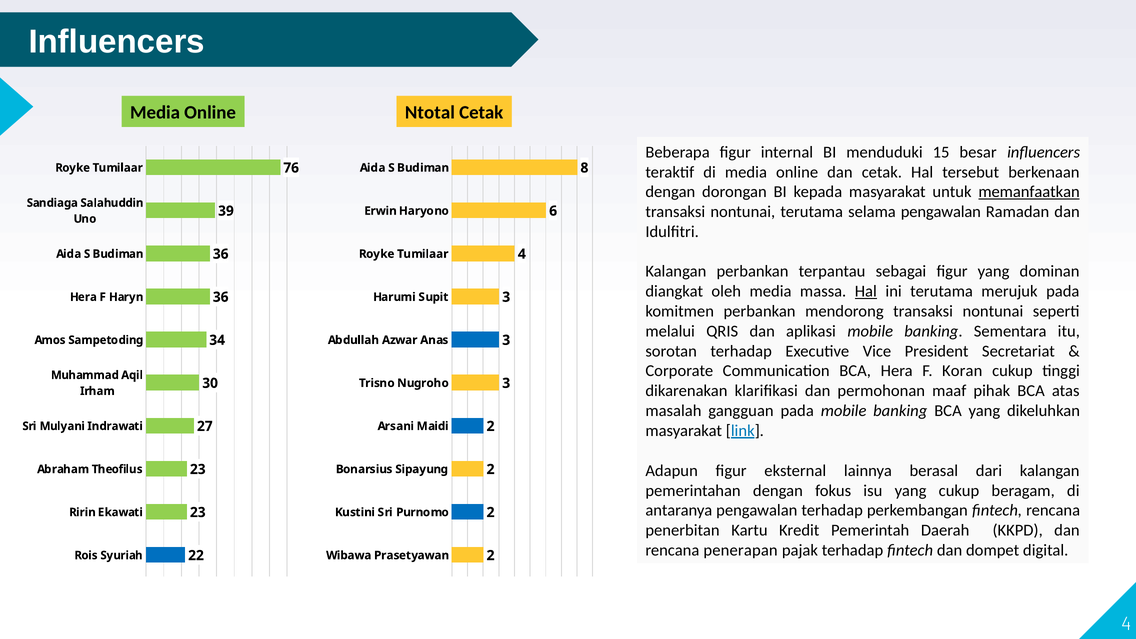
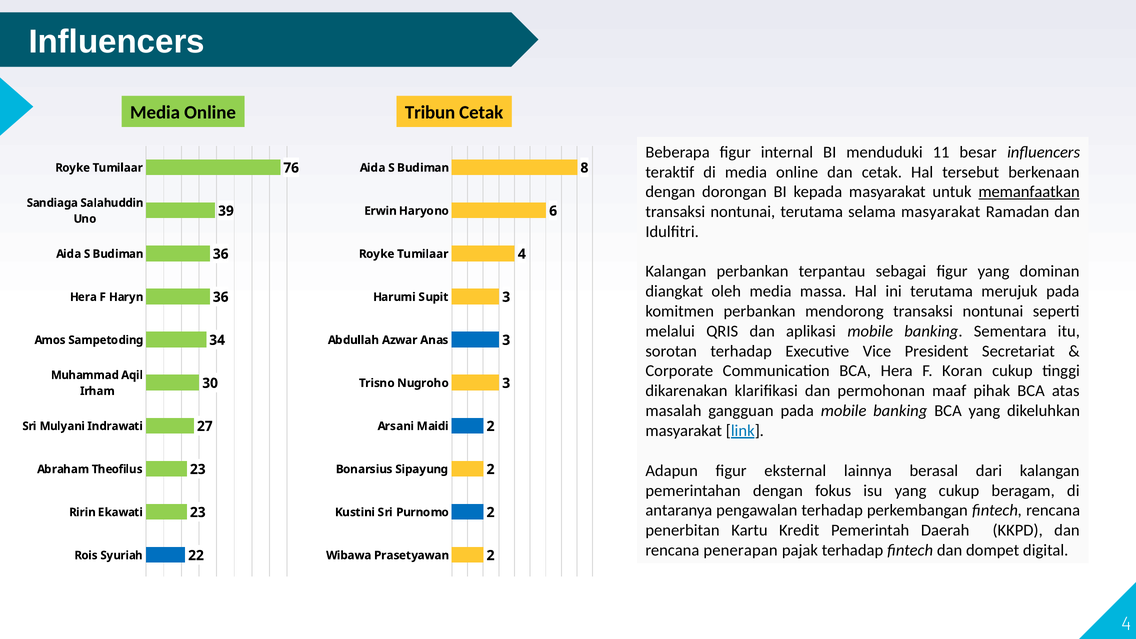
Ntotal: Ntotal -> Tribun (430, 113)
15: 15 -> 11 (941, 152)
selama pengawalan: pengawalan -> masyarakat (941, 212)
Hal underline: present -> none (866, 291)
